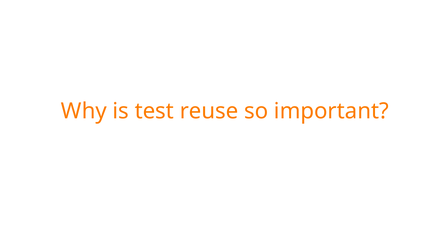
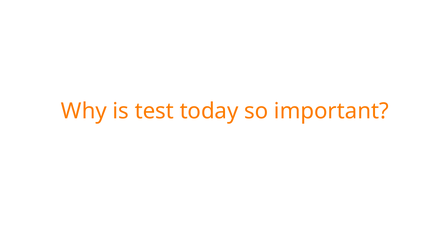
reuse: reuse -> today (209, 111)
